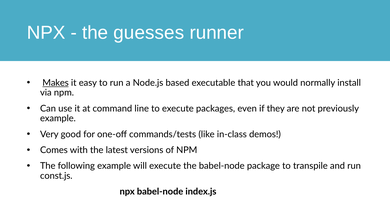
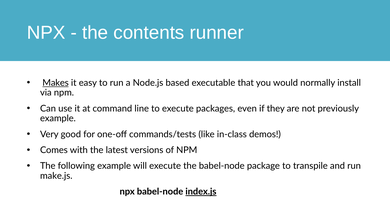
guesses: guesses -> contents (149, 33)
const.js: const.js -> make.js (56, 176)
index.js underline: none -> present (201, 192)
